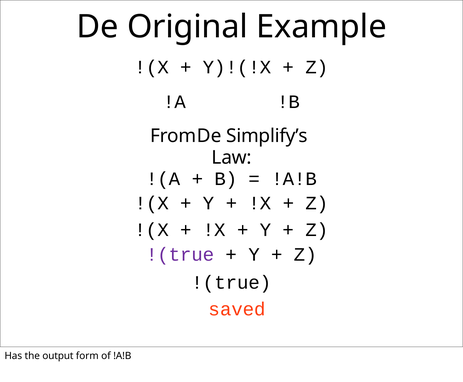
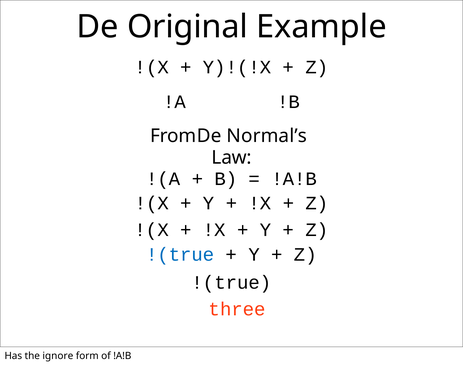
Simplify’s: Simplify’s -> Normal’s (267, 136)
!(true colour: purple -> blue (180, 255)
saved: saved -> three (237, 310)
output: output -> ignore (58, 356)
